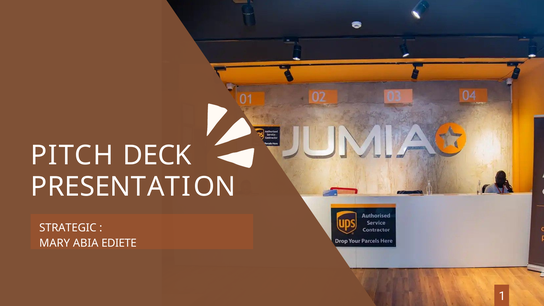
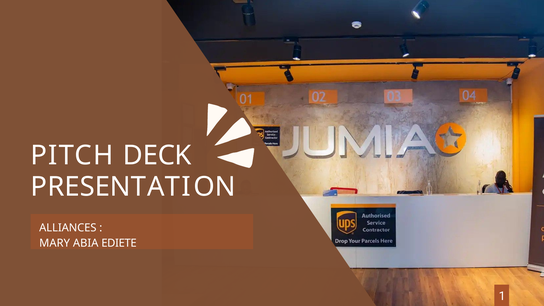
STRATEGIC: STRATEGIC -> ALLIANCES (68, 228)
